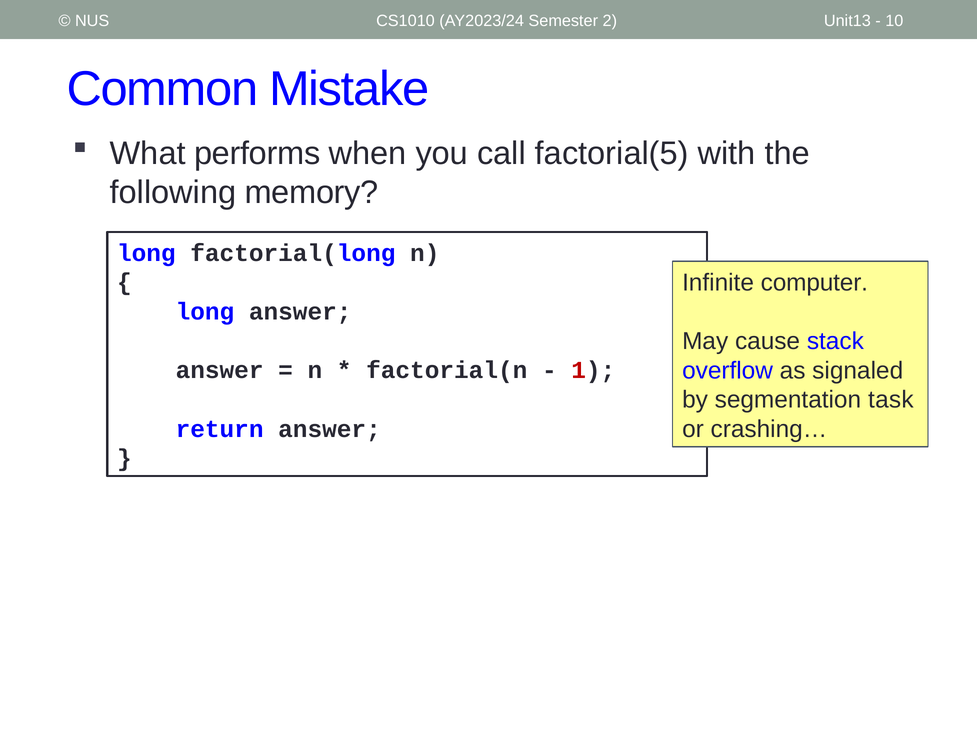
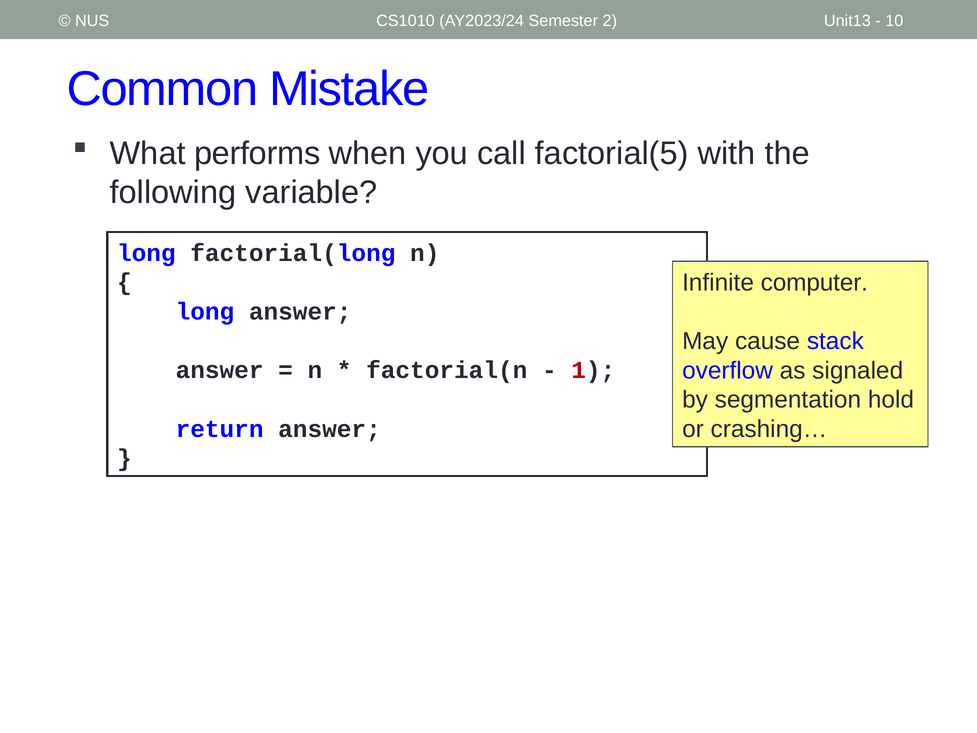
memory: memory -> variable (311, 193)
task: task -> hold (891, 400)
